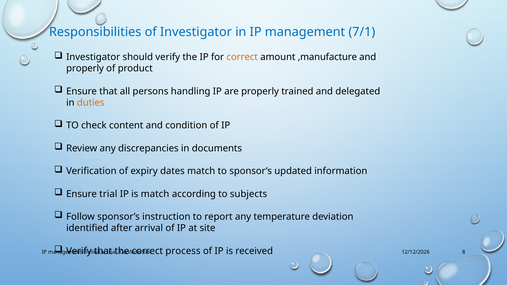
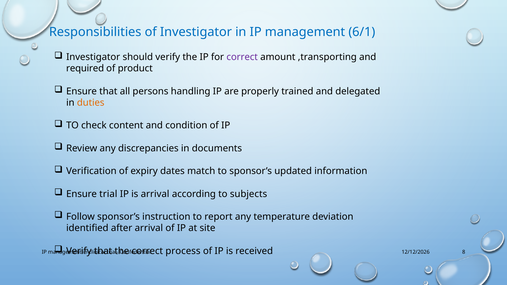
7/1: 7/1 -> 6/1 (362, 32)
correct colour: orange -> purple (242, 57)
,manufacture: ,manufacture -> ,transporting (327, 57)
properly: properly -> required (85, 69)
is match: match -> arrival (155, 194)
